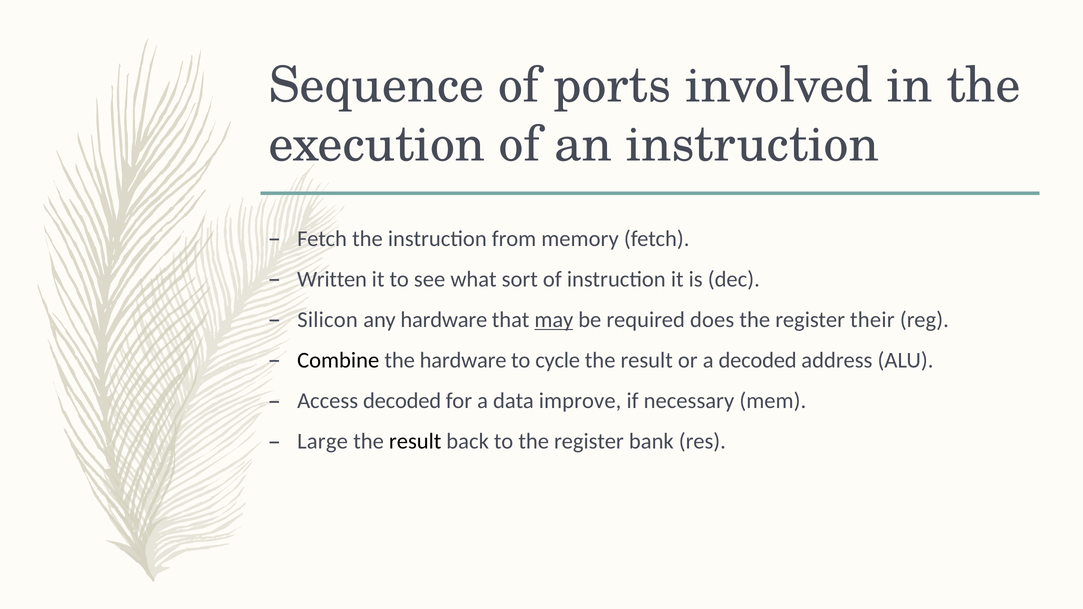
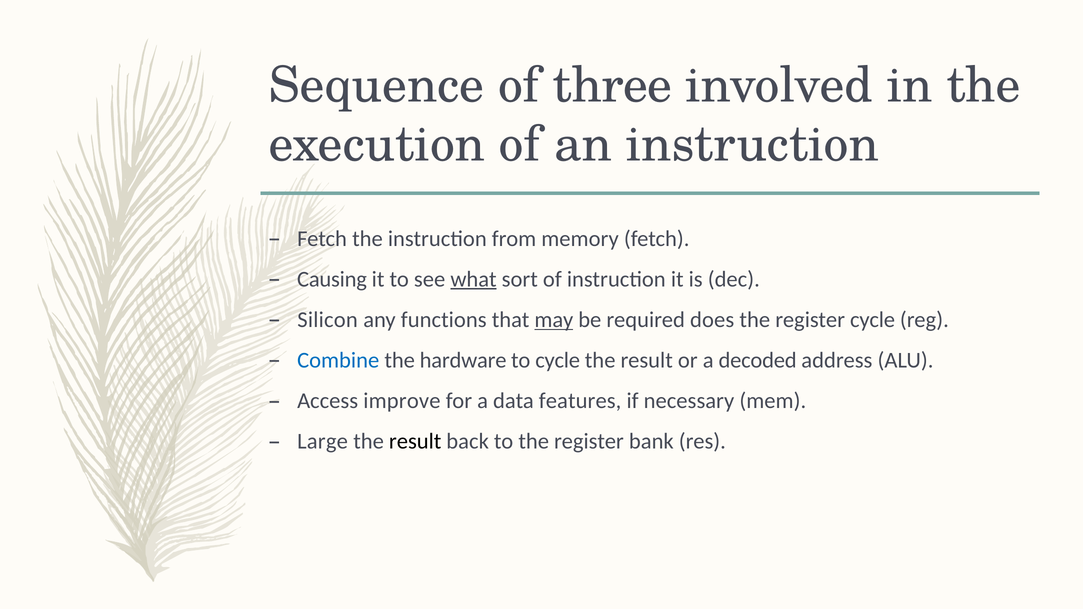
ports: ports -> three (613, 85)
Written: Written -> Causing (332, 279)
what underline: none -> present (474, 279)
any hardware: hardware -> functions (444, 320)
register their: their -> cycle (873, 320)
Combine colour: black -> blue (338, 360)
Access decoded: decoded -> improve (402, 401)
improve: improve -> features (580, 401)
